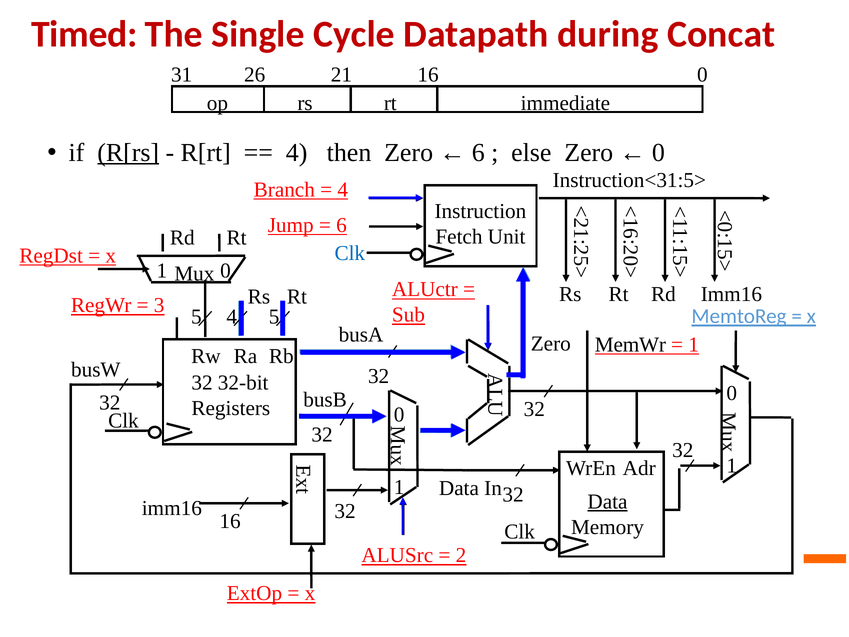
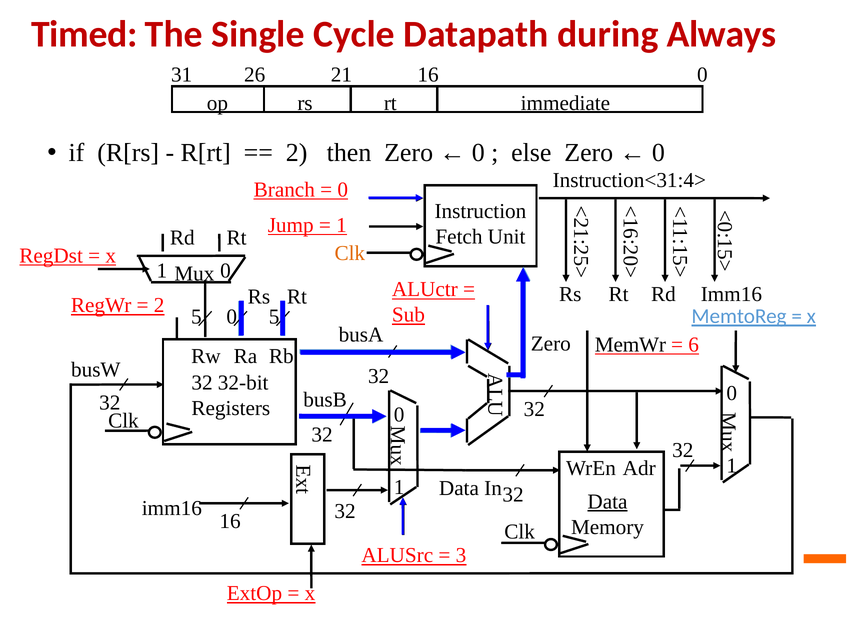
Concat: Concat -> Always (721, 34)
R[rs underline: present -> none (128, 153)
4: 4 -> 2 (297, 153)
6: 6 -> 0 (478, 153)
Instruction<31:5>: Instruction<31:5> -> Instruction<31:4> (629, 180)
4: 4 -> 0 (343, 190)
6: 6 -> 1 (342, 225)
Clk colour: blue -> orange (350, 253)
3: 3 -> 2 (159, 305)
5 4: 4 -> 0 (232, 317)
1: 1 -> 6 (694, 344)
2: 2 -> 3 (461, 555)
